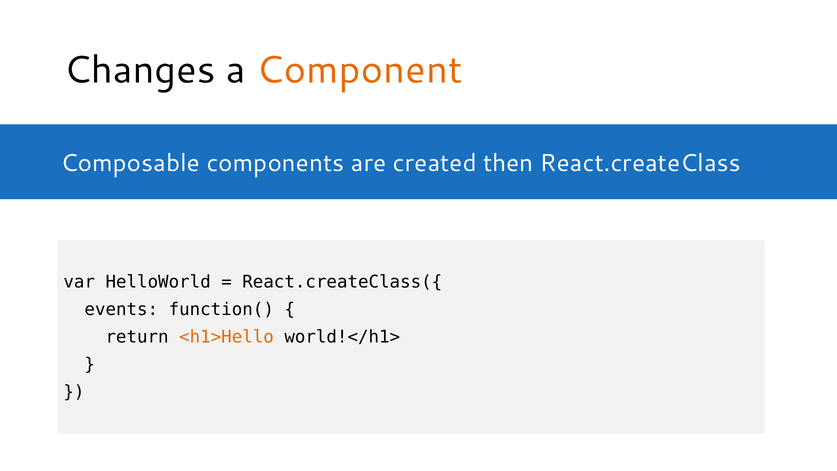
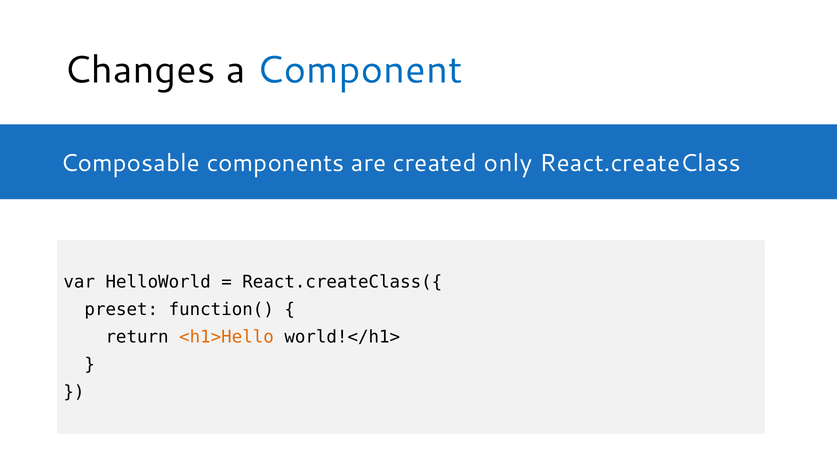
Component colour: orange -> blue (360, 70)
then: then -> only (508, 163)
events: events -> preset (121, 309)
